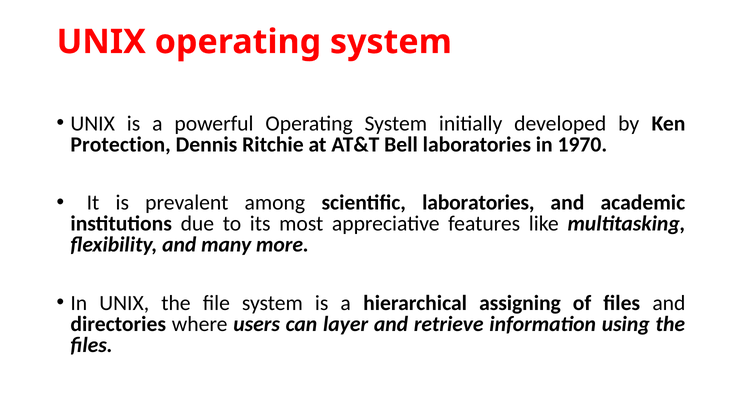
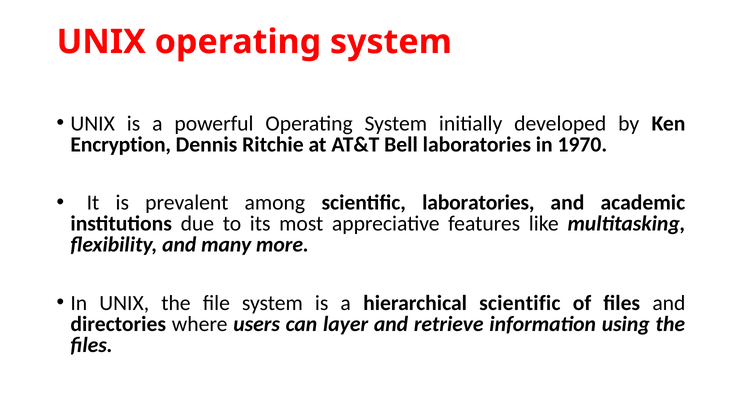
Protection: Protection -> Encryption (121, 145)
hierarchical assigning: assigning -> scientific (520, 303)
